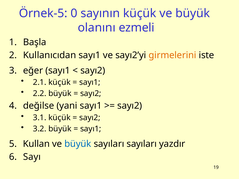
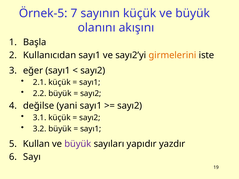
0: 0 -> 7 (74, 13)
ezmeli: ezmeli -> akışını (137, 28)
büyük colour: blue -> purple (78, 144)
sayıları sayıları: sayıları -> yapıdır (142, 144)
